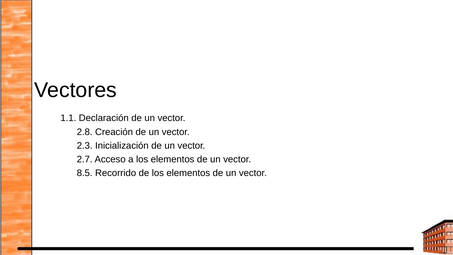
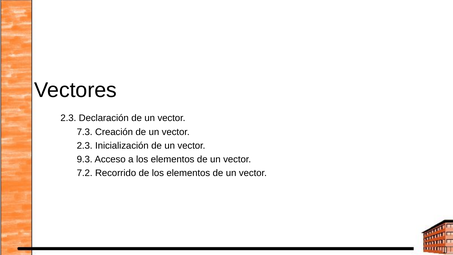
1.1: 1.1 -> 2.3 (68, 118)
2.8: 2.8 -> 7.3 (85, 132)
2.7: 2.7 -> 9.3 (85, 159)
8.5: 8.5 -> 7.2 (85, 173)
